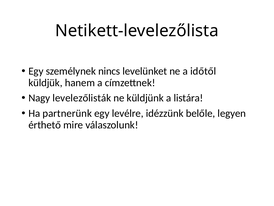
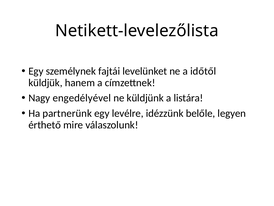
nincs: nincs -> fajtái (109, 71)
levelezőlisták: levelezőlisták -> engedélyével (82, 98)
